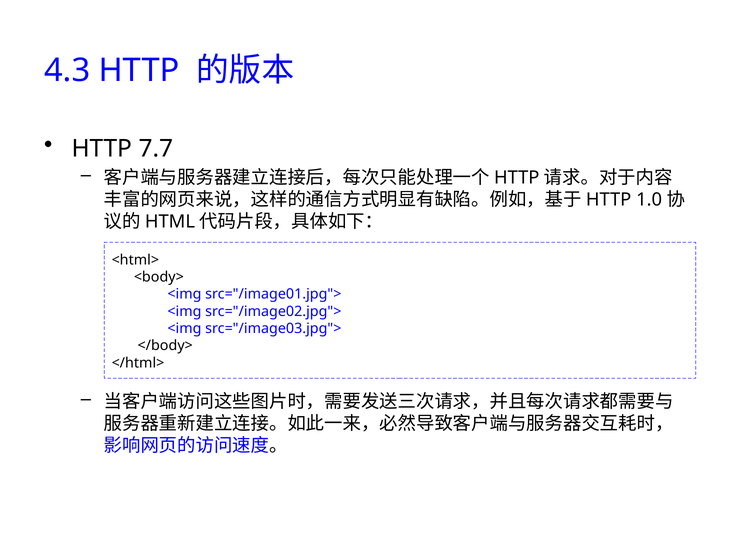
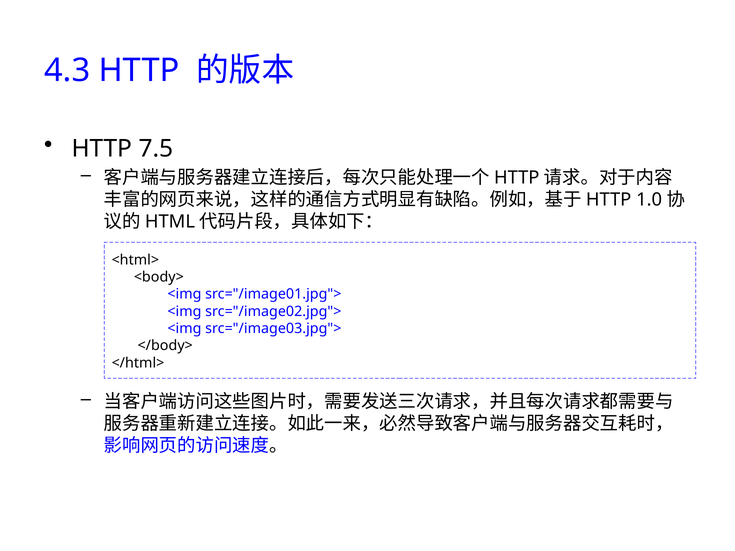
7.7: 7.7 -> 7.5 (156, 149)
